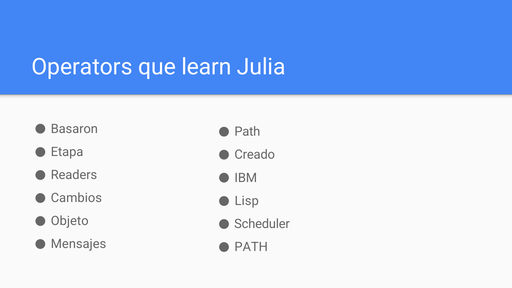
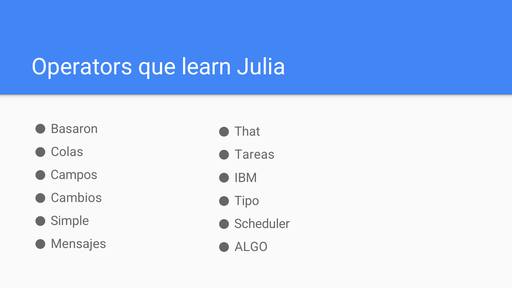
Path: Path -> That (247, 132)
Etapa: Etapa -> Colas (67, 152)
Creado: Creado -> Tareas (255, 155)
Readers: Readers -> Campos (74, 175)
Lisp: Lisp -> Tipo (247, 201)
Objeto: Objeto -> Simple (70, 221)
PATH: PATH -> ALGO (251, 247)
